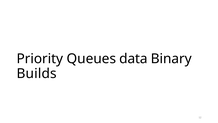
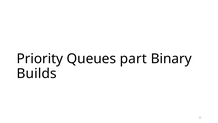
data: data -> part (133, 59)
